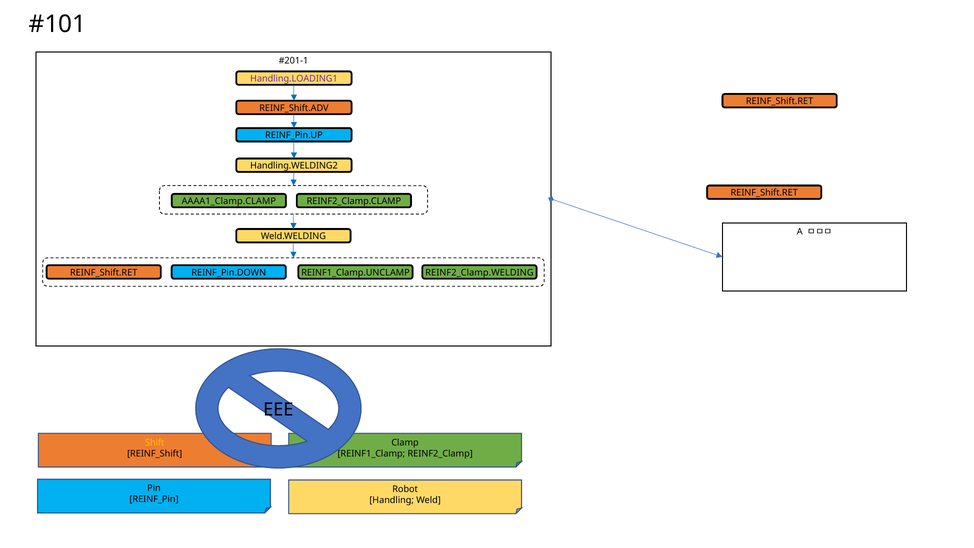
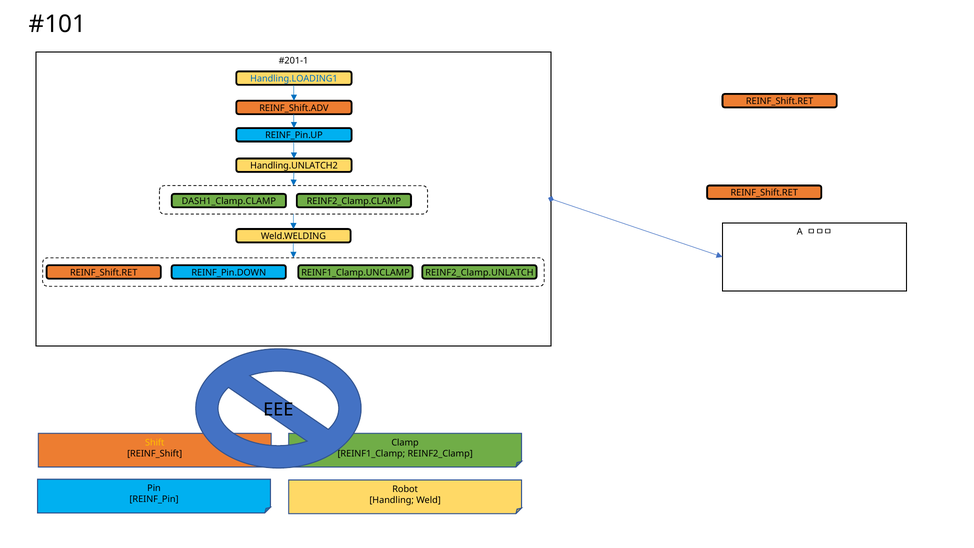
Handling.LOADING1 colour: purple -> blue (294, 79)
Handling.WELDING2: Handling.WELDING2 -> Handling.UNLATCH2 (294, 166)
AAAA1_Clamp.CLAMP: AAAA1_Clamp.CLAMP -> DASH1_Clamp.CLAMP (229, 201)
REINF2_Clamp.WELDING: REINF2_Clamp.WELDING -> REINF2_Clamp.UNLATCH (479, 272)
